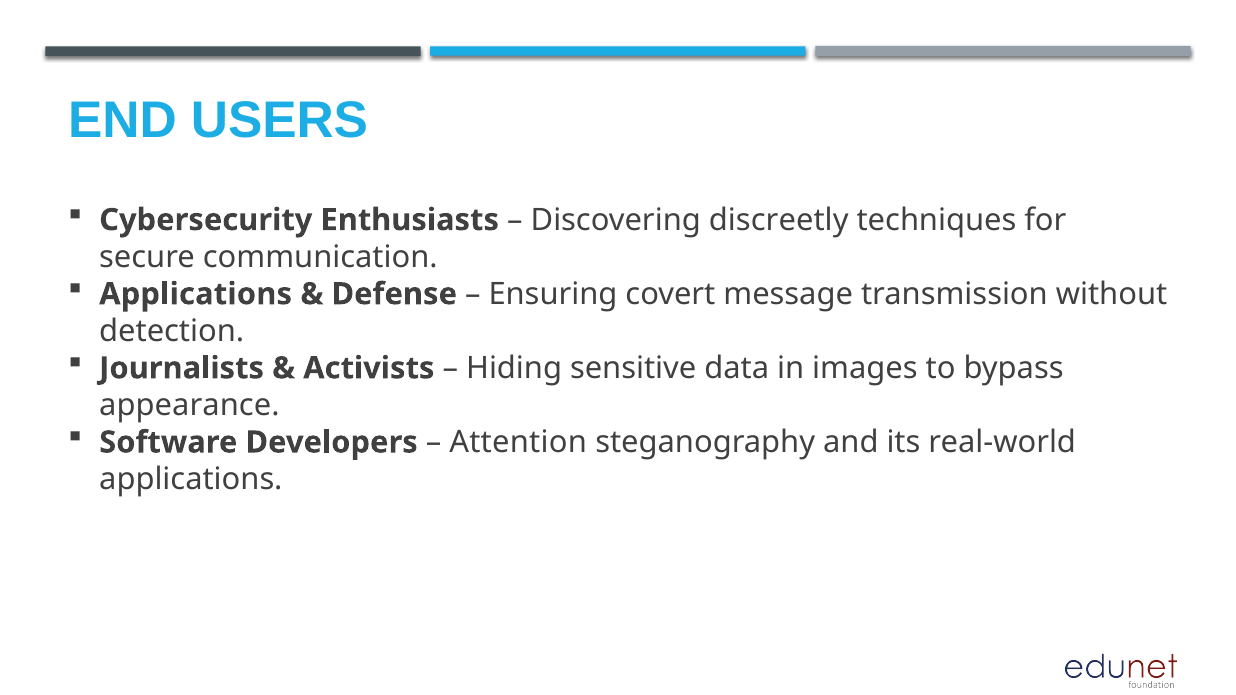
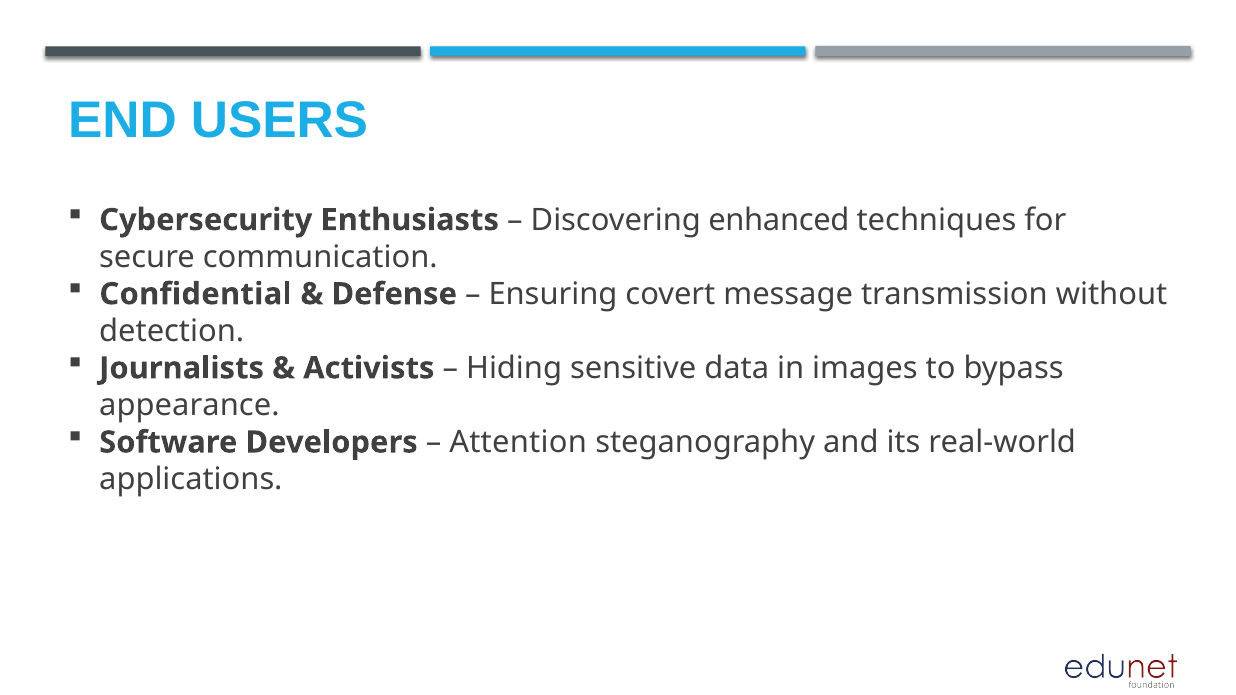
discreetly: discreetly -> enhanced (779, 220)
Applications: Applications -> Confidential (196, 294)
